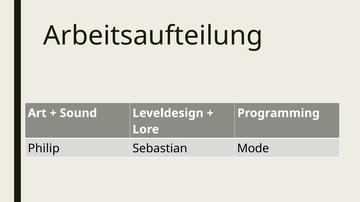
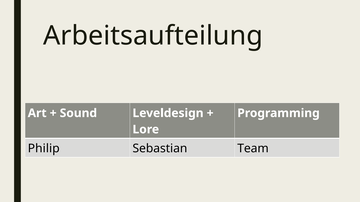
Mode: Mode -> Team (253, 149)
